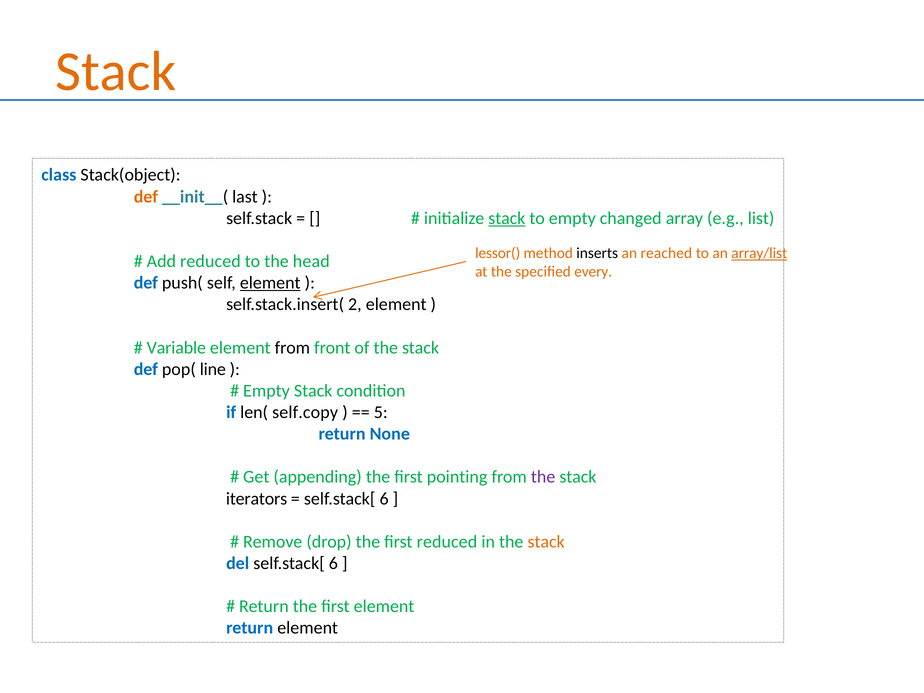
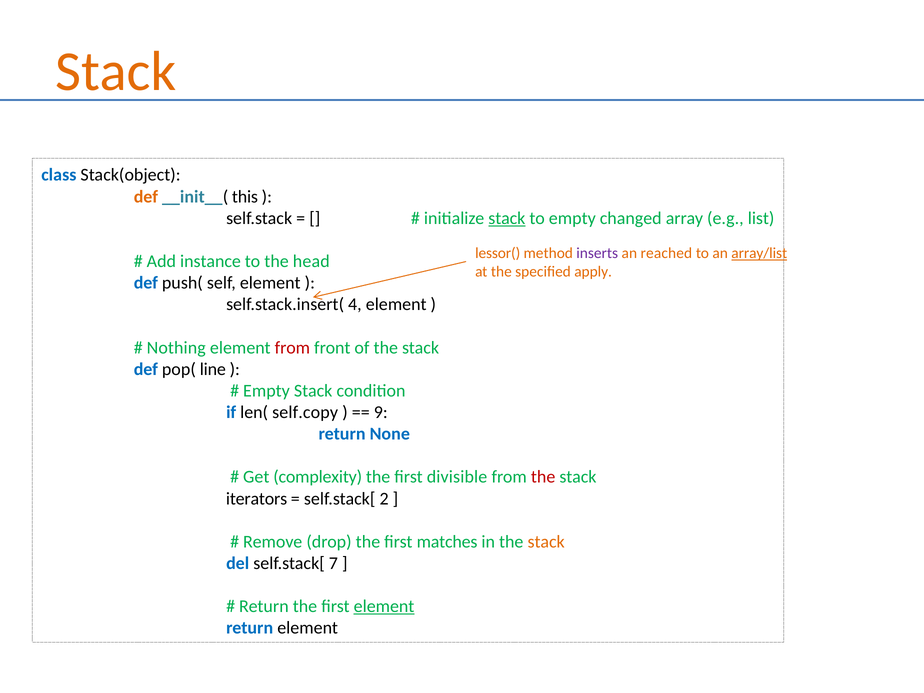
last: last -> this (245, 197)
inserts colour: black -> purple (597, 253)
Add reduced: reduced -> instance (210, 261)
every: every -> apply (593, 272)
element underline: present -> none (270, 283)
2: 2 -> 4 (355, 304)
Variable: Variable -> Nothing (176, 348)
from colour: black -> red (292, 348)
5: 5 -> 9 (381, 412)
appending: appending -> complexity (318, 477)
pointing: pointing -> divisible (457, 477)
the colour: purple -> red (543, 477)
6: 6 -> 2 (384, 499)
first reduced: reduced -> matches (447, 542)
del self.stack[ 6: 6 -> 7 (333, 563)
element underline: none -> present (384, 606)
